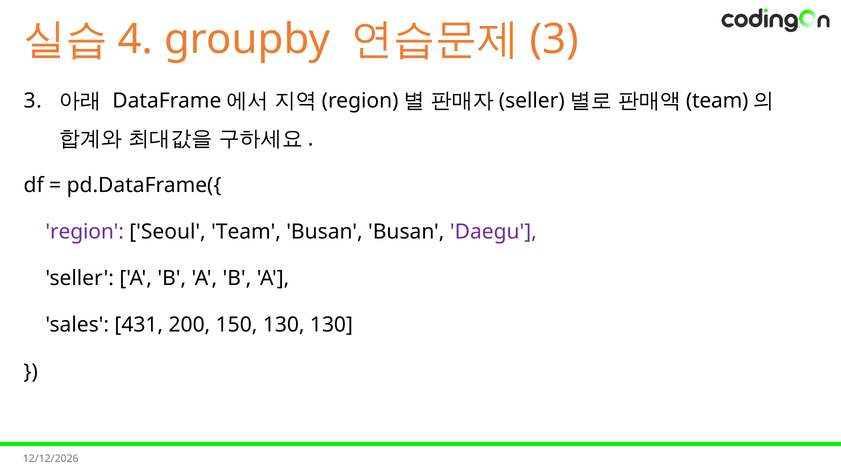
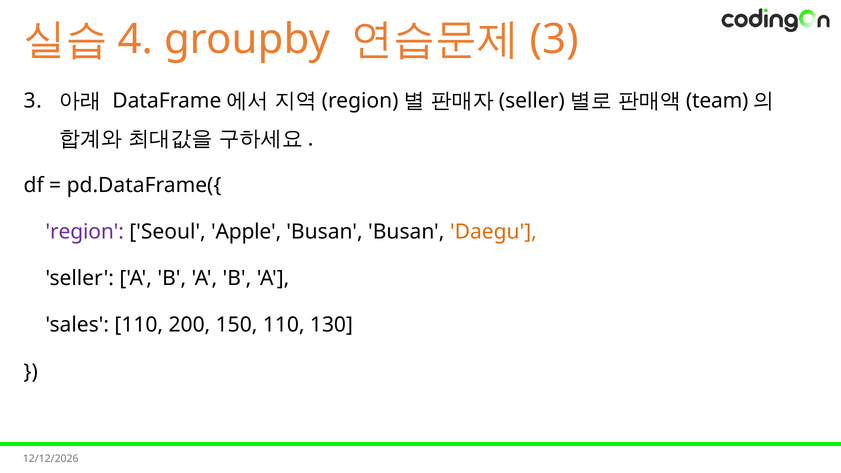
Seoul Team: Team -> Apple (246, 232)
Daegu colour: purple -> orange (493, 232)
sales 431: 431 -> 110 (139, 325)
150 130: 130 -> 110 (284, 325)
